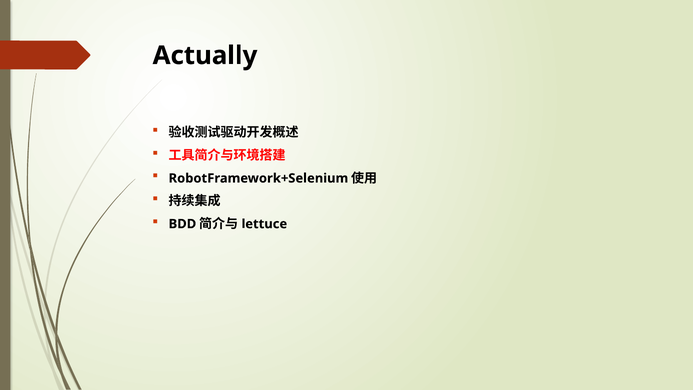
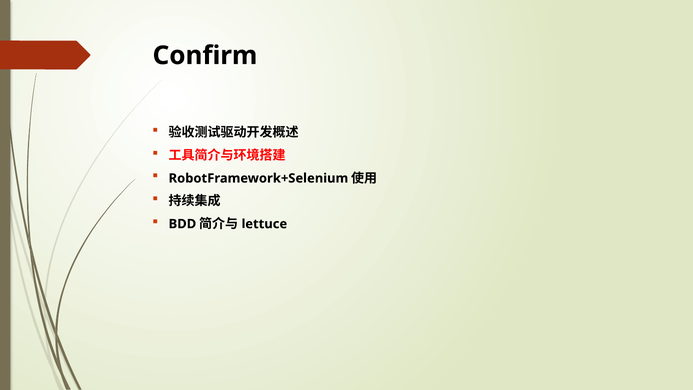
Actually: Actually -> Confirm (205, 55)
